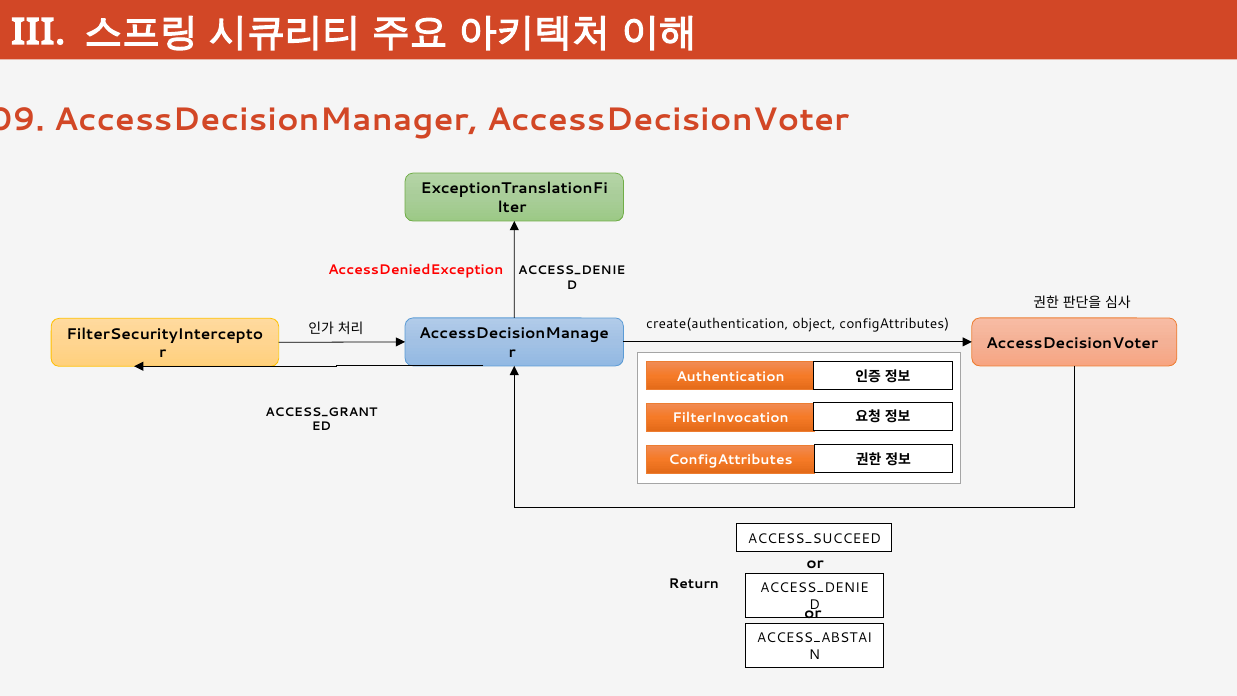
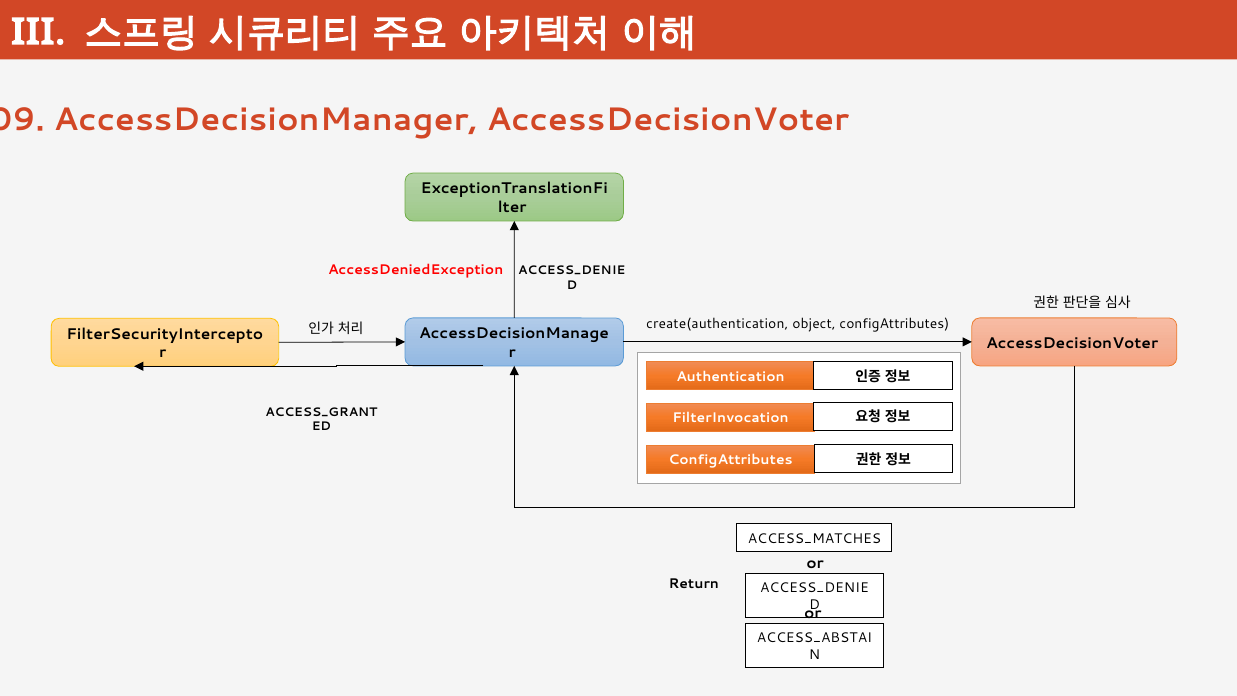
ACCESS_SUCCEED: ACCESS_SUCCEED -> ACCESS_MATCHES (814, 538)
